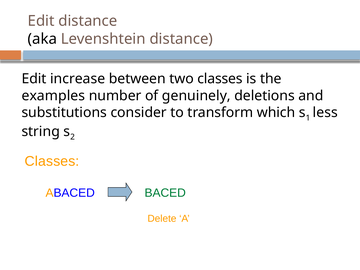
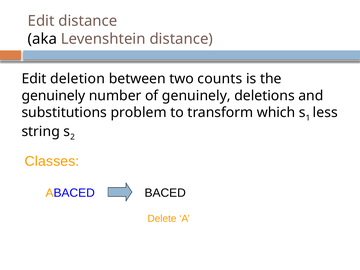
increase: increase -> deletion (78, 79)
two classes: classes -> counts (220, 79)
examples: examples -> genuinely (53, 96)
consider: consider -> problem (139, 112)
BACED colour: green -> black (165, 193)
